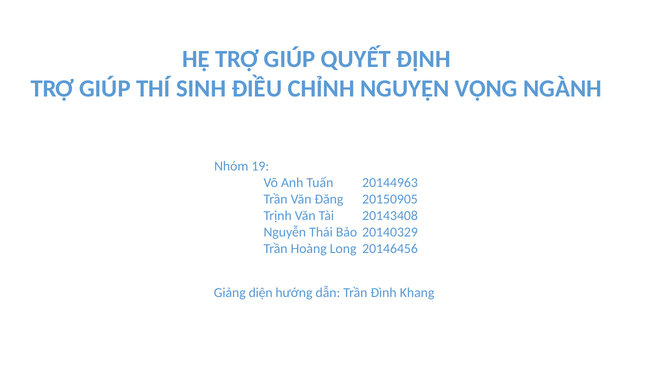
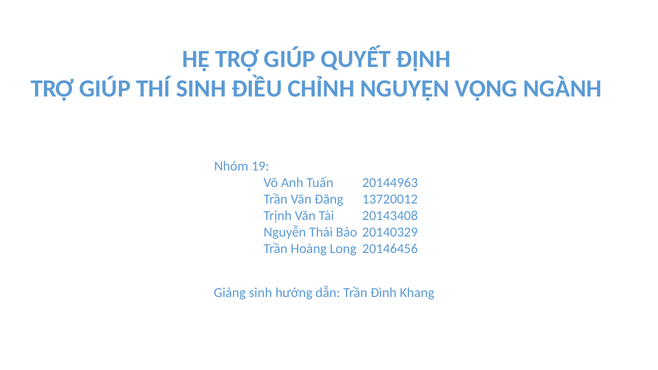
20150905: 20150905 -> 13720012 (390, 199)
Giảng diện: diện -> sinh (261, 293)
